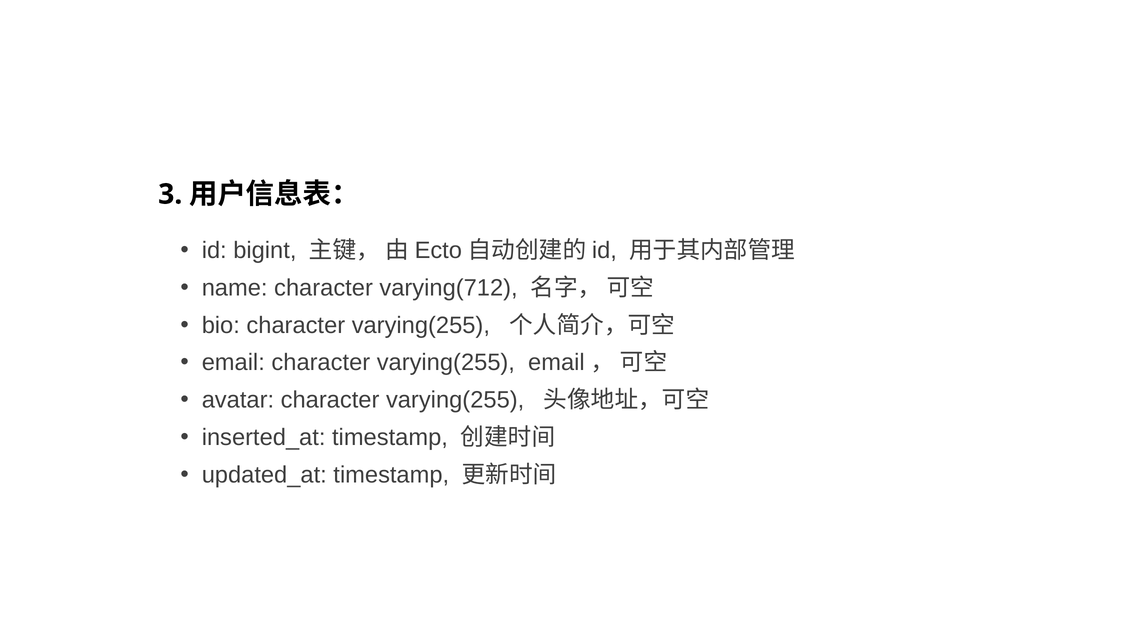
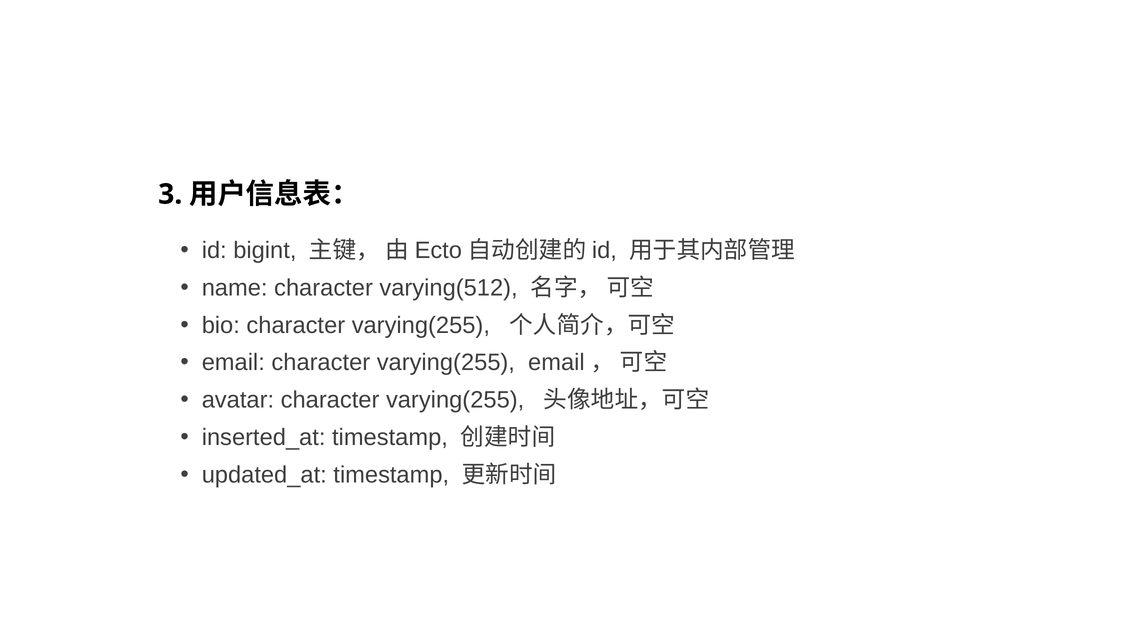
varying(712: varying(712 -> varying(512 (449, 288)
